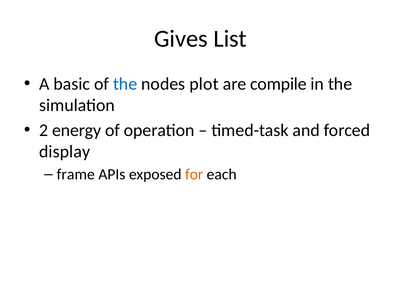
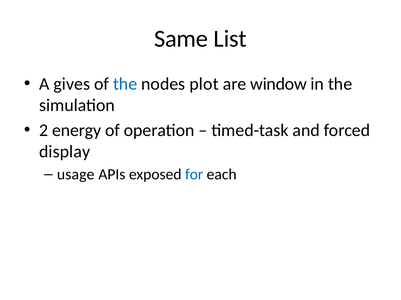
Gives: Gives -> Same (181, 39)
basic: basic -> gives (72, 84)
compile: compile -> window (279, 84)
frame: frame -> usage (76, 175)
for colour: orange -> blue (194, 175)
